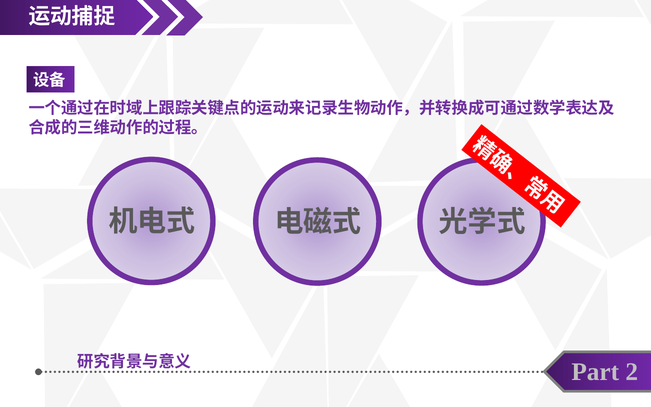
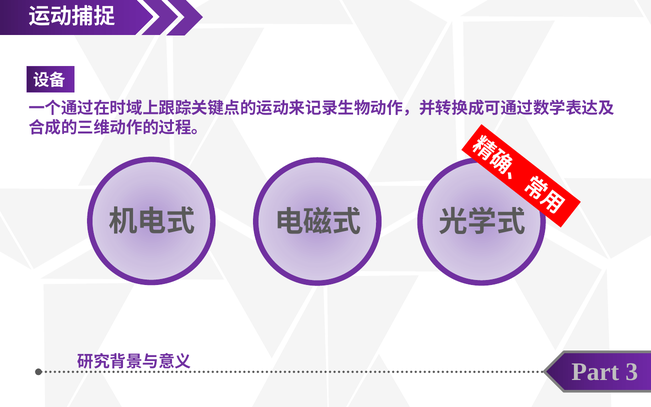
2: 2 -> 3 (632, 372)
